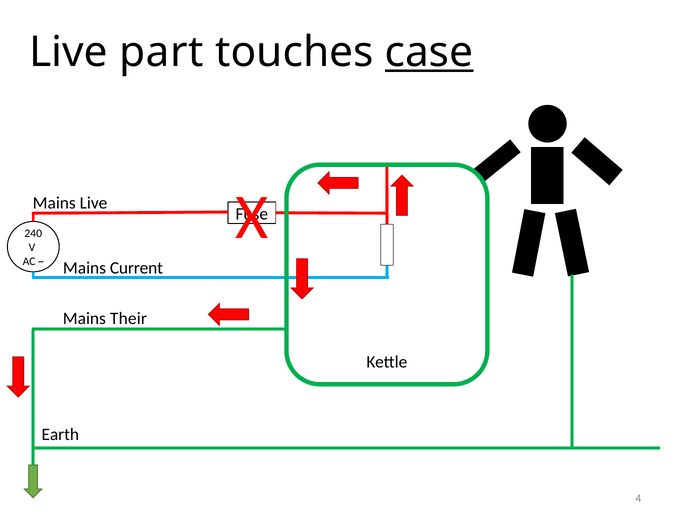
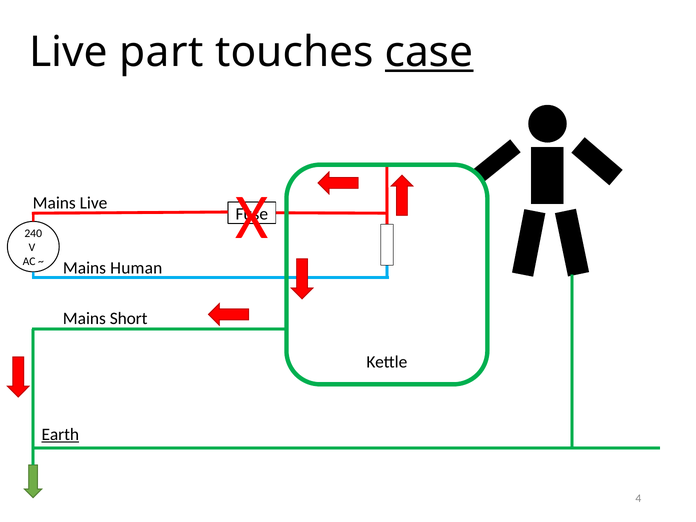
Current: Current -> Human (136, 268)
Their: Their -> Short (129, 319)
Earth underline: none -> present (60, 435)
